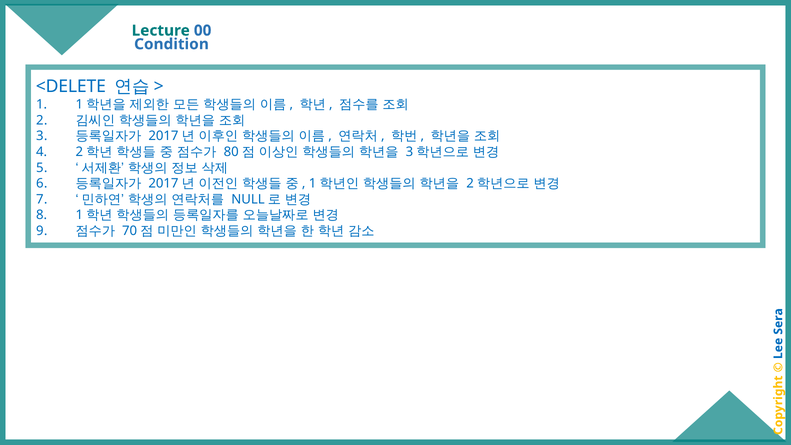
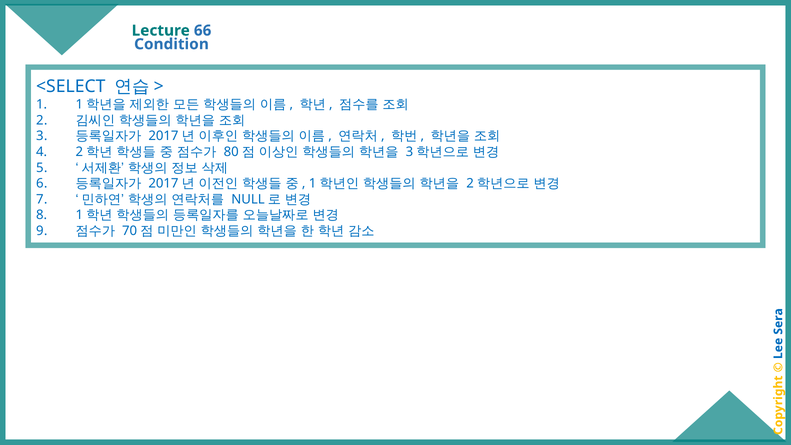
00: 00 -> 66 (203, 31)
<DELETE: <DELETE -> <SELECT (71, 86)
